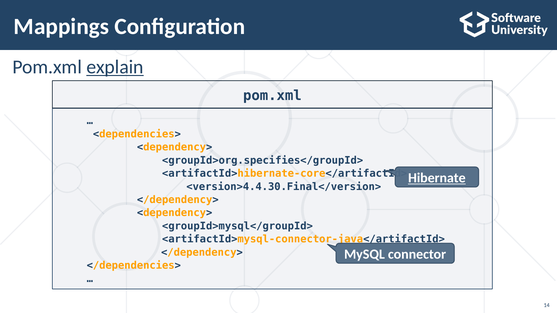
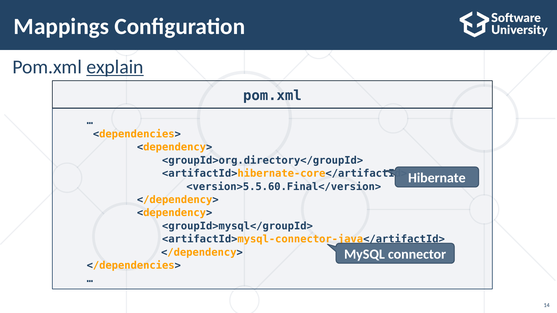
<groupId>org.specifies</groupId>: <groupId>org.specifies</groupId> -> <groupId>org.directory</groupId> (263, 160)
Hibernate underline: present -> none (437, 178)
<version>4.4.30.Final</version>: <version>4.4.30.Final</version> -> <version>5.5.60.Final</version> (284, 187)
